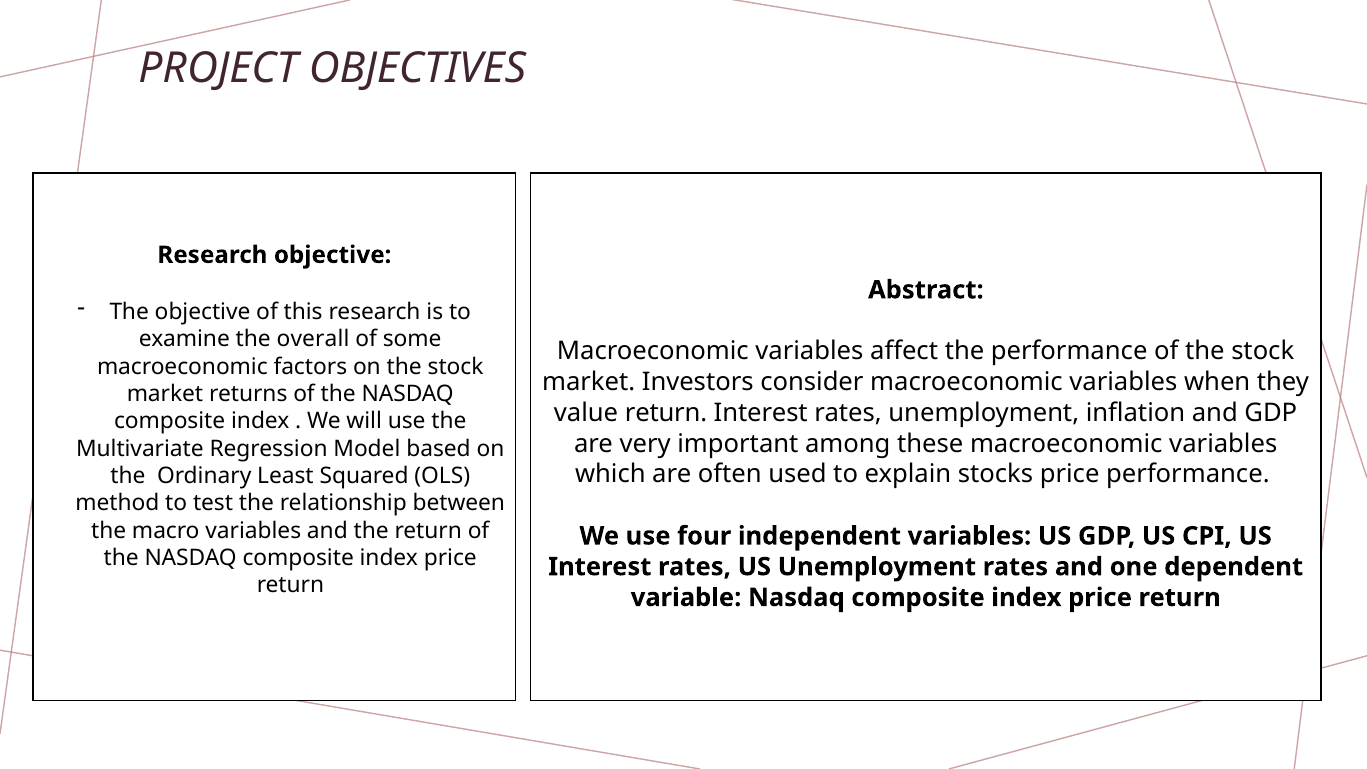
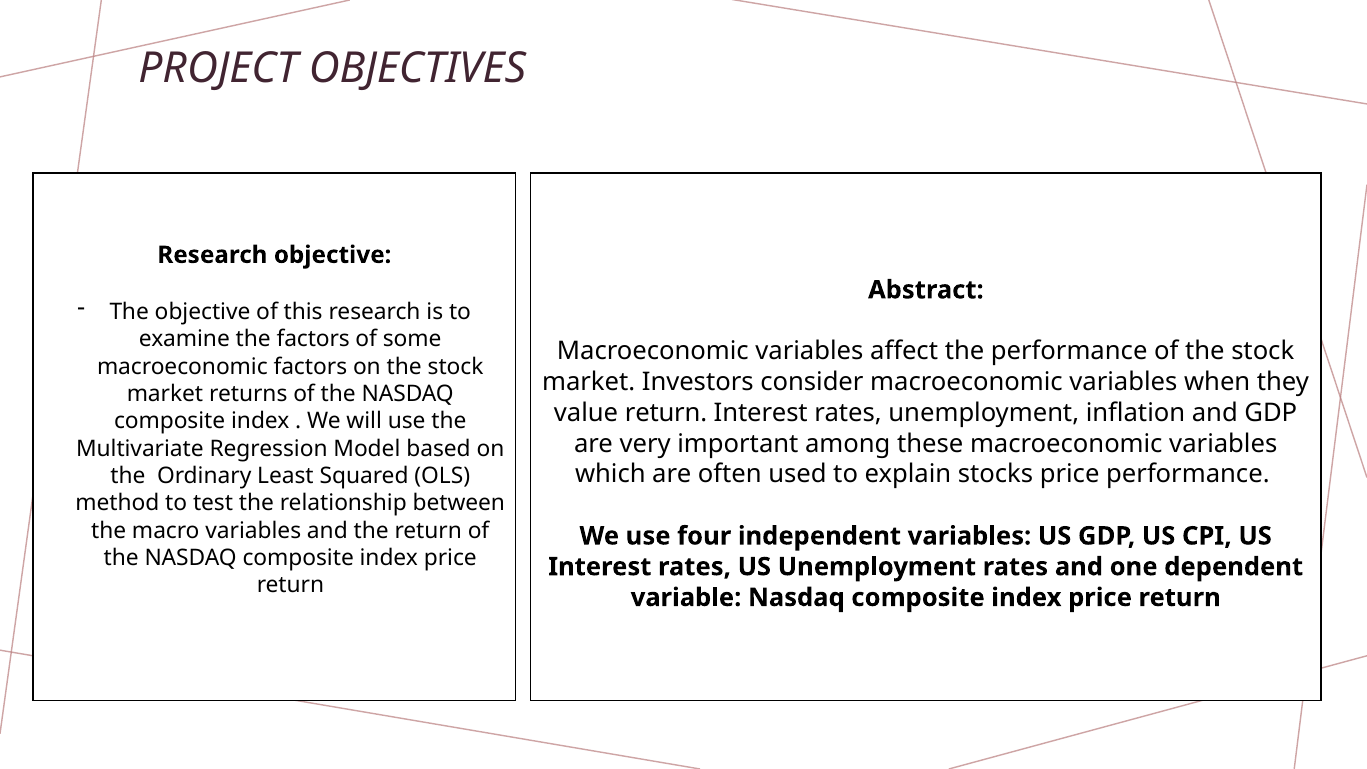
the overall: overall -> factors (313, 339)
